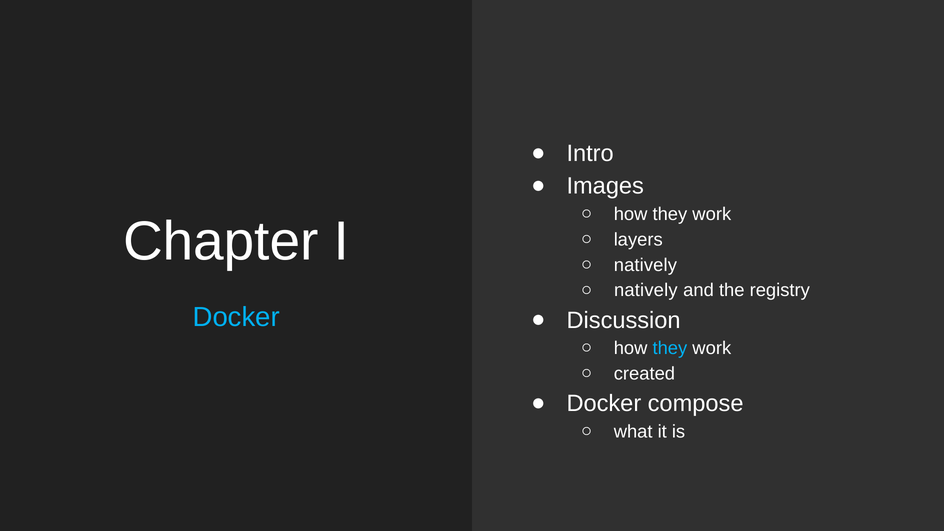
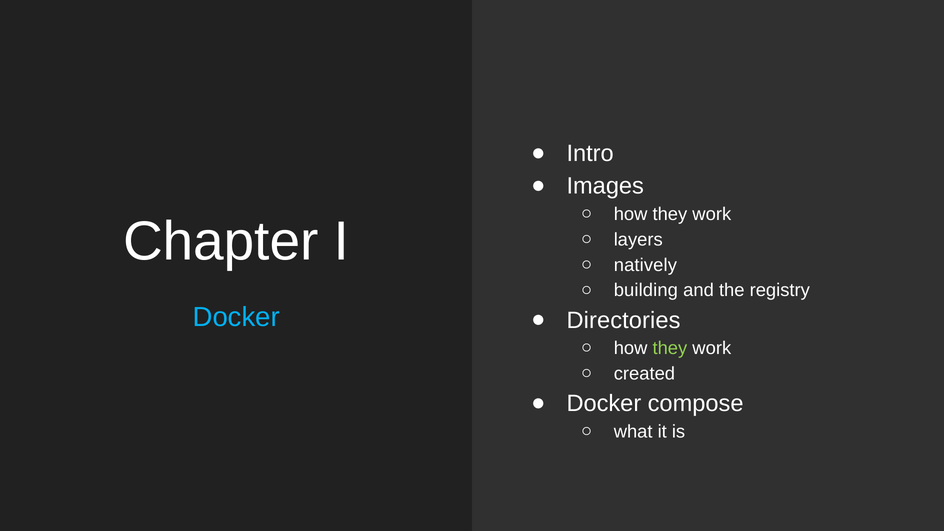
natively: natively -> building (646, 290)
Discussion: Discussion -> Directories (624, 320)
they colour: light blue -> light green (670, 348)
